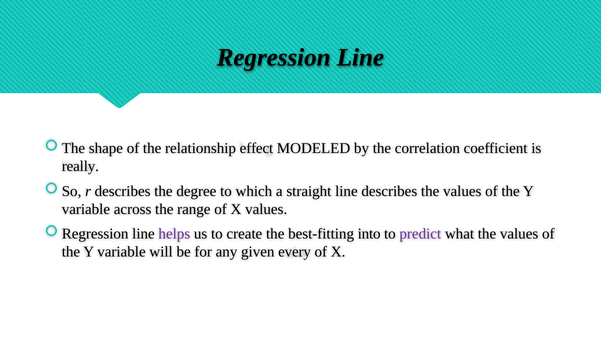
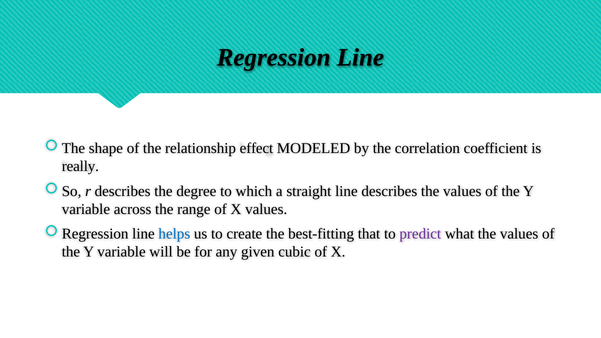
helps colour: purple -> blue (174, 234)
into: into -> that (369, 234)
every: every -> cubic (295, 252)
